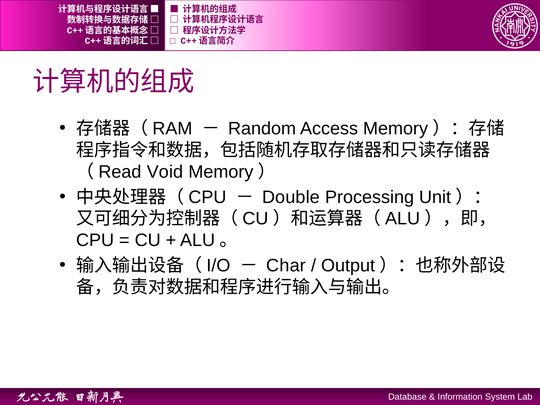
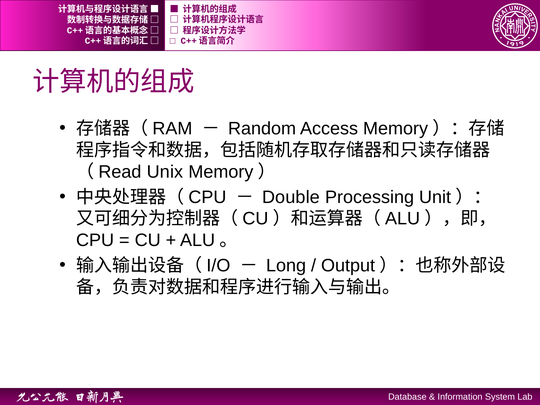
Void: Void -> Unix (165, 172)
Char: Char -> Long (286, 265)
